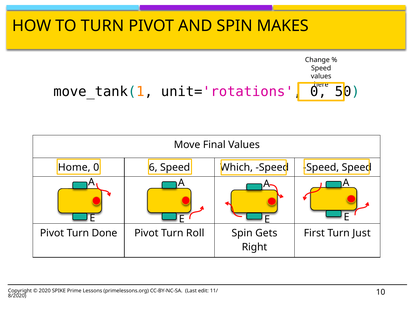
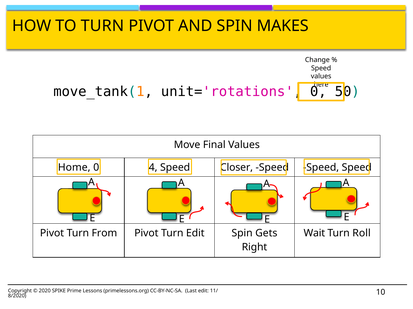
6: 6 -> 4 (153, 168)
Which: Which -> Closer (237, 168)
Done: Done -> From (104, 234)
Turn Roll: Roll -> Edit (195, 234)
First: First -> Wait (314, 234)
Just: Just -> Roll (362, 234)
